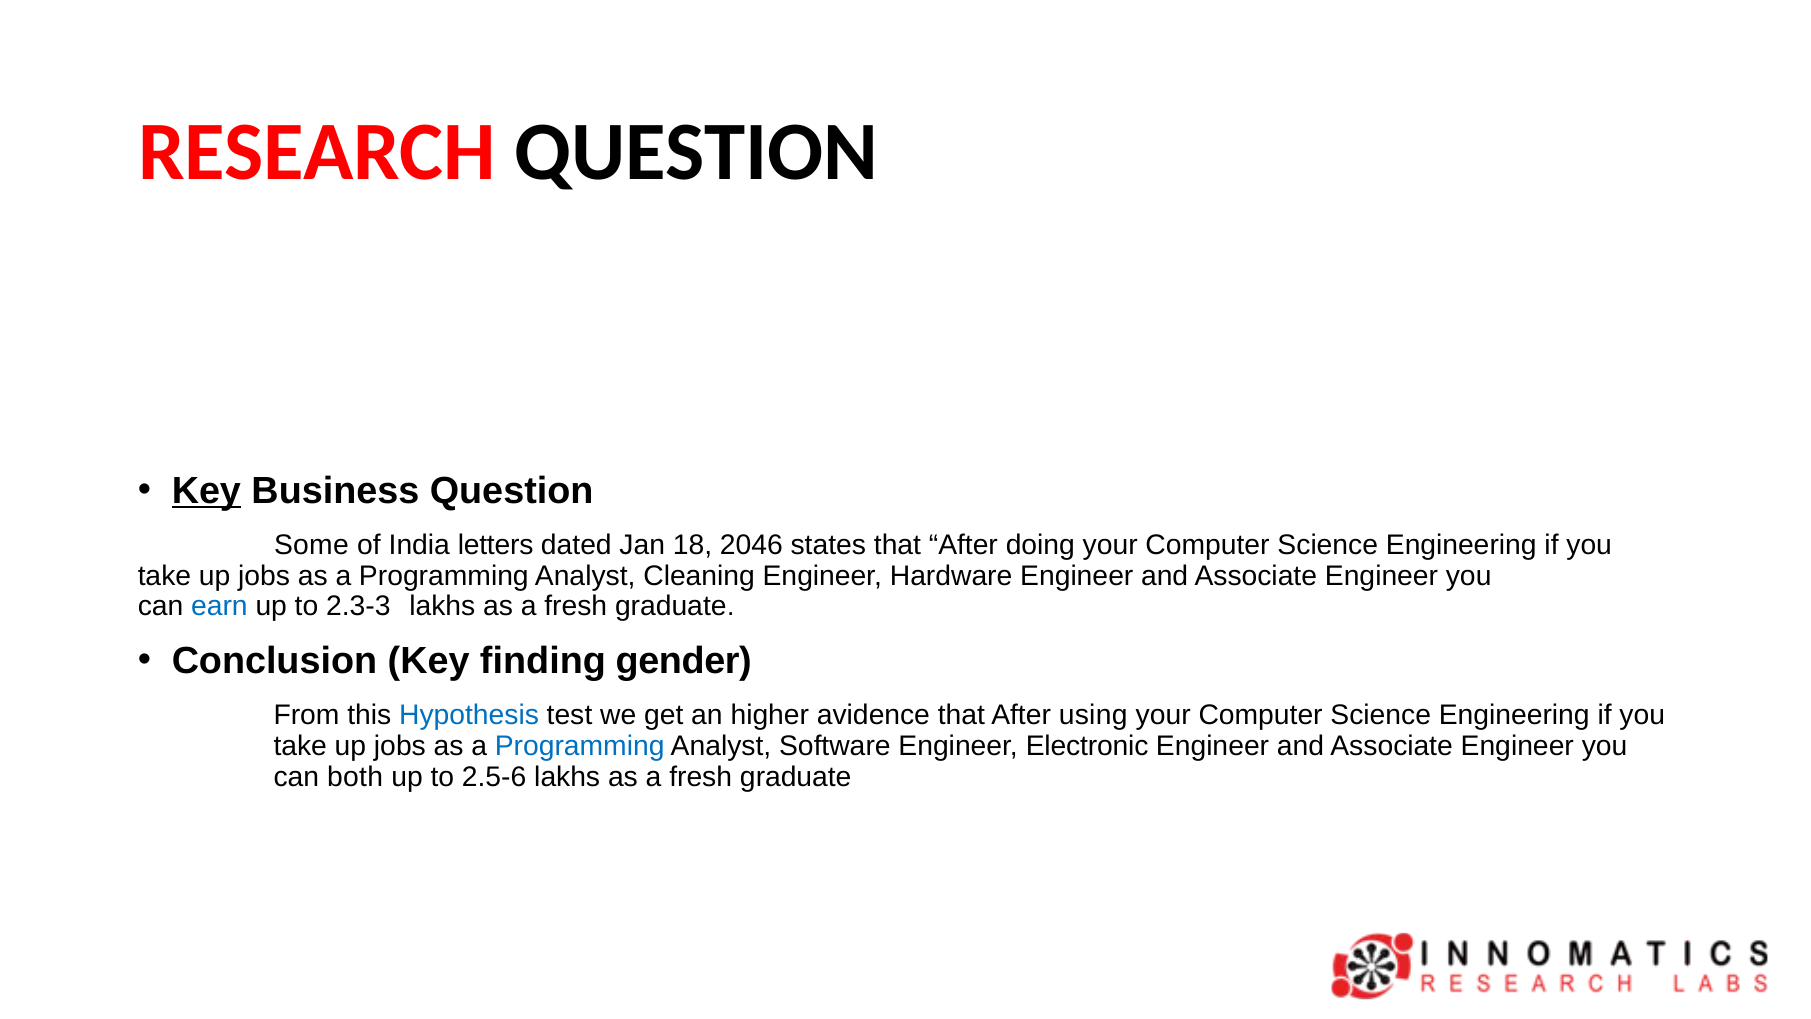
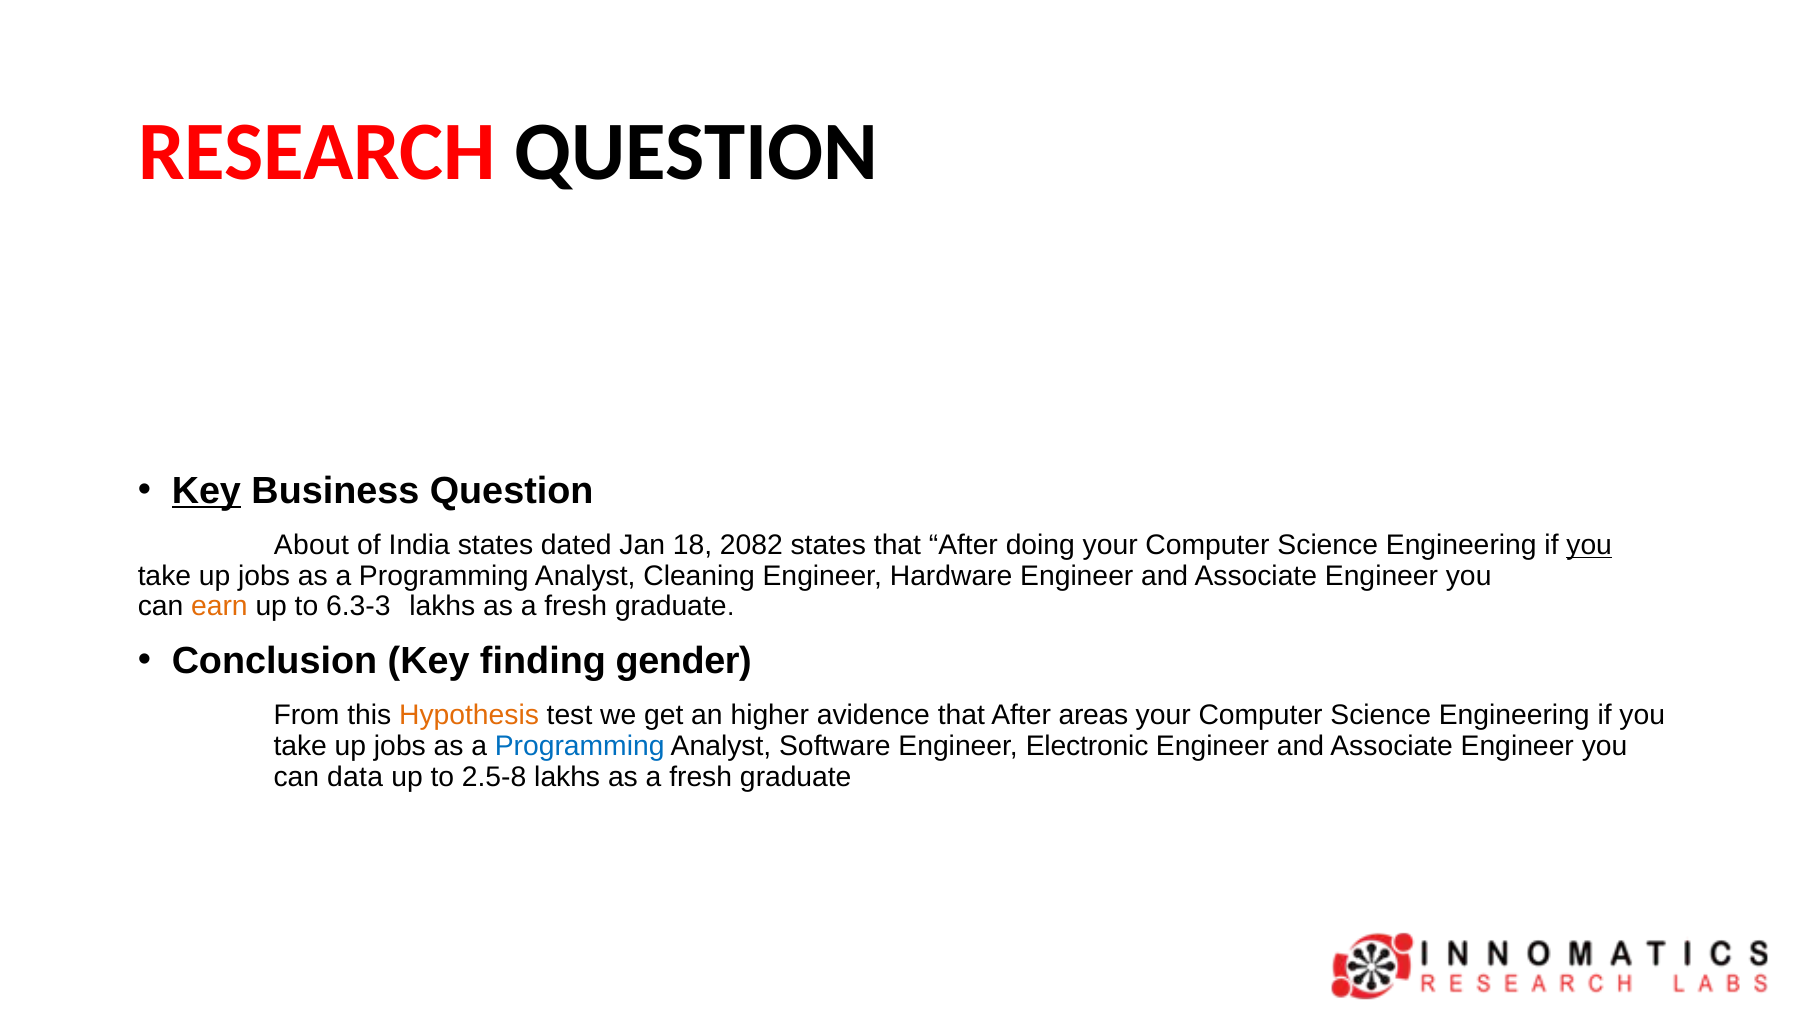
Some: Some -> About (311, 545)
India letters: letters -> states (495, 545)
2046: 2046 -> 2082 (751, 545)
you underline: none -> present (1589, 545)
earn colour: blue -> orange (219, 606)
2.3-3: 2.3-3 -> 6.3-3 (358, 606)
Hypothesis colour: blue -> orange (469, 715)
using: using -> areas (1093, 715)
both: both -> data (355, 776)
2.5-6: 2.5-6 -> 2.5-8 (494, 776)
